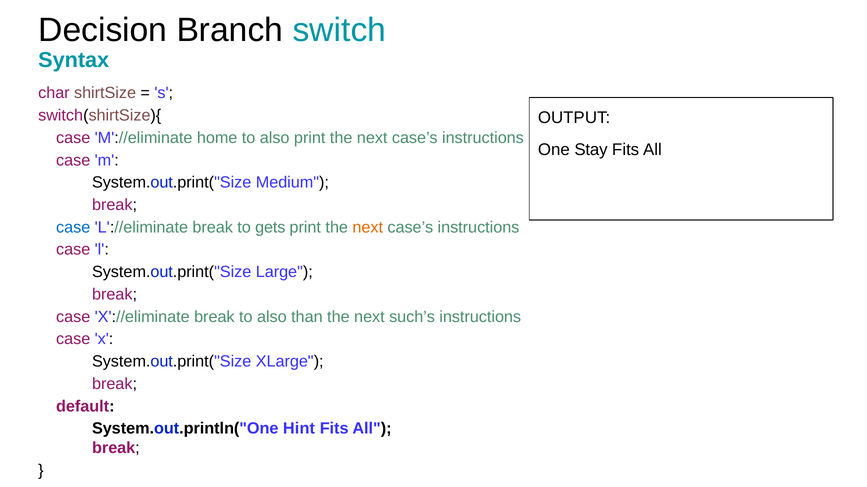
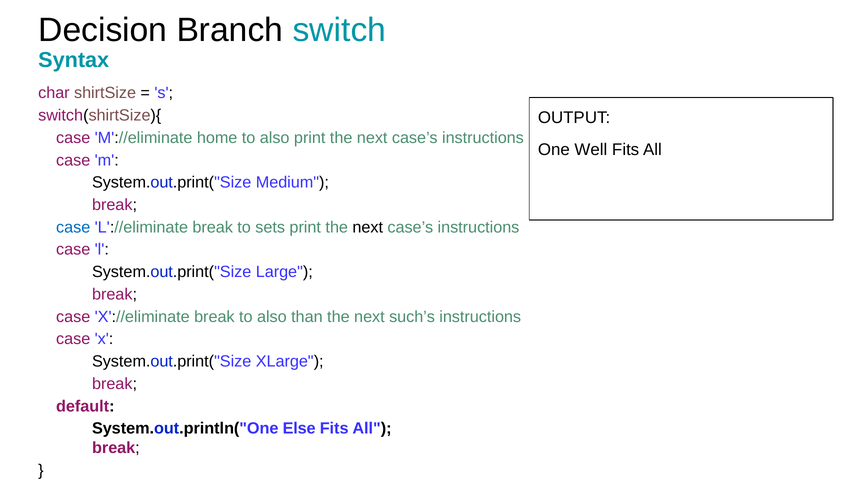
Stay: Stay -> Well (591, 150)
gets: gets -> sets (270, 228)
next colour: orange -> black (368, 228)
Hint: Hint -> Else (299, 429)
